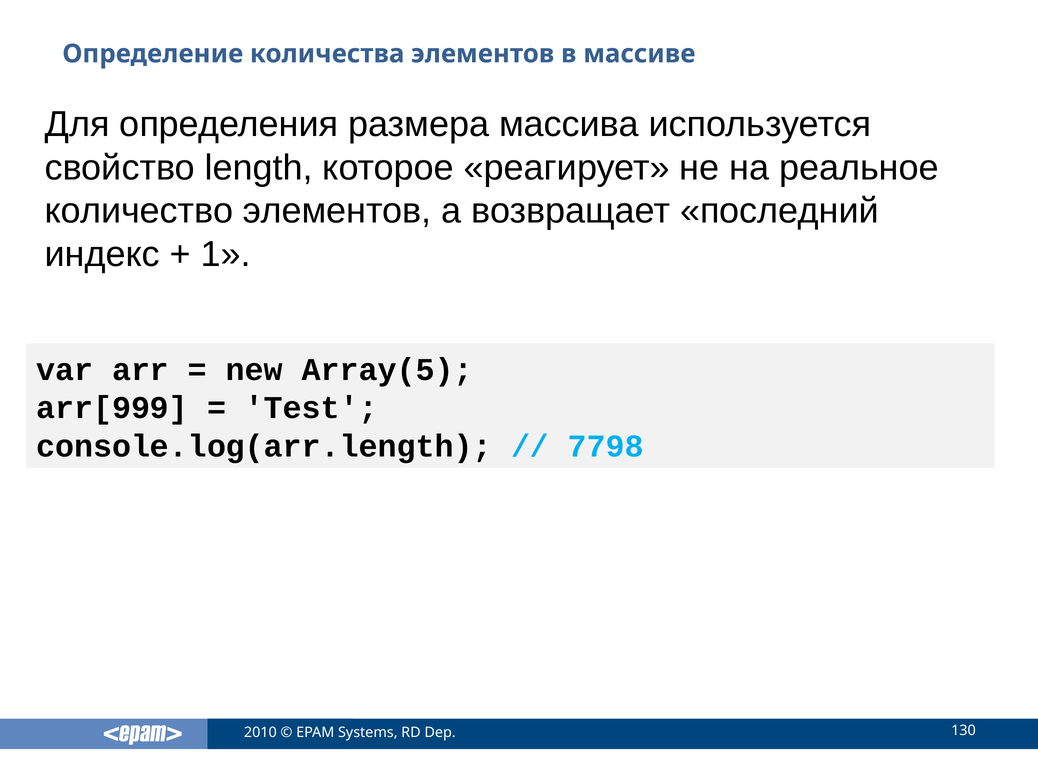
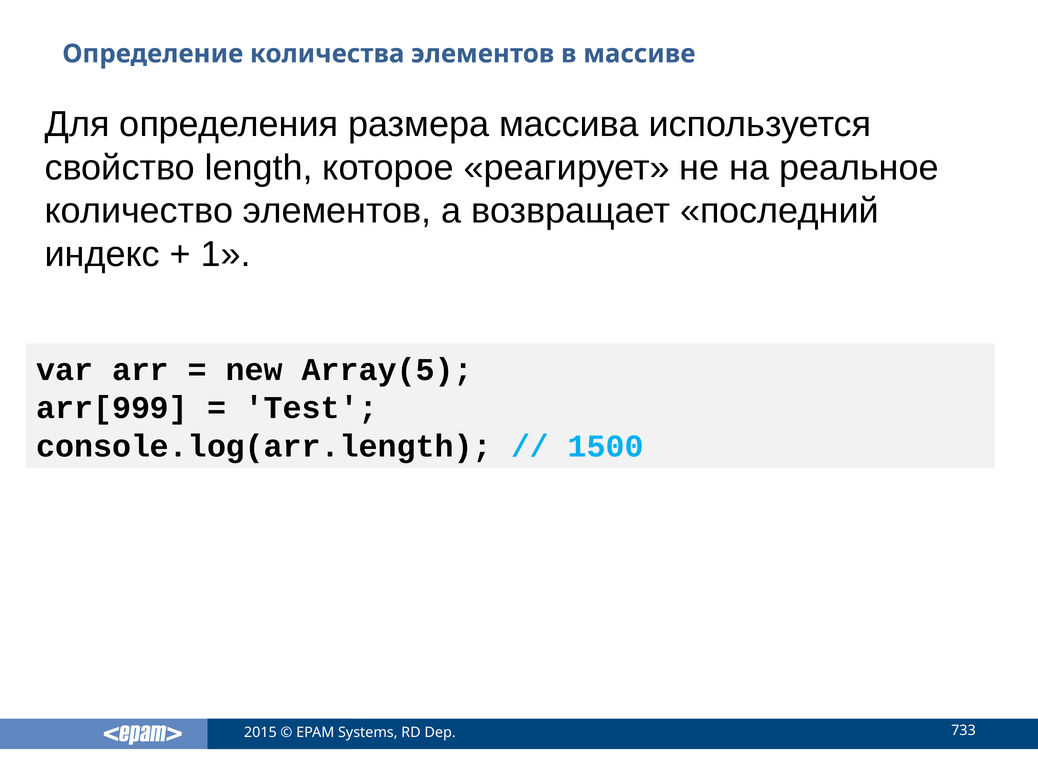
7798: 7798 -> 1500 (606, 446)
2010: 2010 -> 2015 (260, 732)
130: 130 -> 733 (963, 730)
